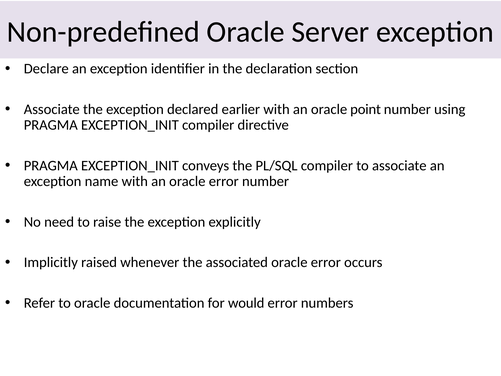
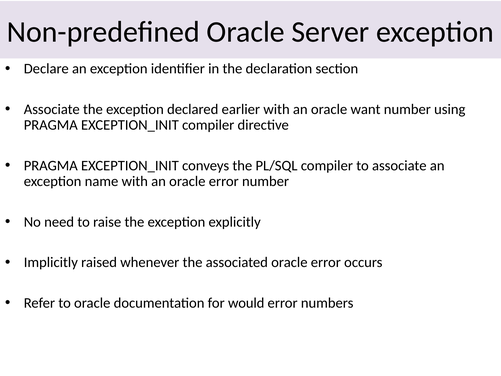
point: point -> want (366, 109)
